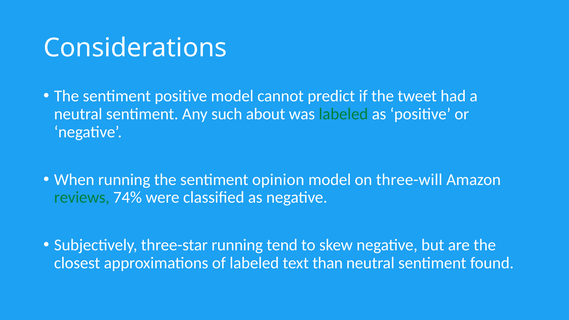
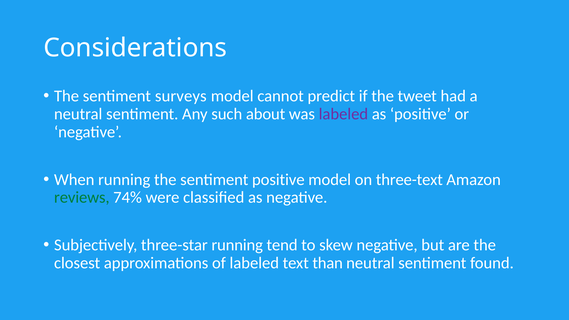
sentiment positive: positive -> surveys (181, 96)
labeled colour: green -> purple (343, 114)
sentiment opinion: opinion -> positive (278, 180)
three-will: three-will -> three-text (409, 180)
